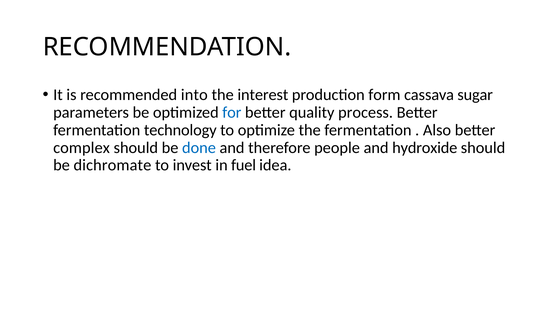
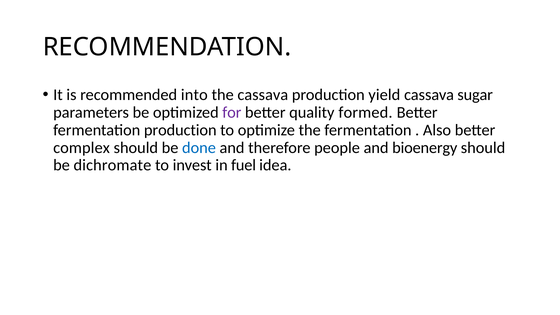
the interest: interest -> cassava (263, 95)
form: form -> yield (384, 95)
for colour: blue -> purple (232, 112)
process: process -> formed (365, 112)
fermentation technology: technology -> production (180, 130)
hydroxide: hydroxide -> bioenergy (425, 148)
